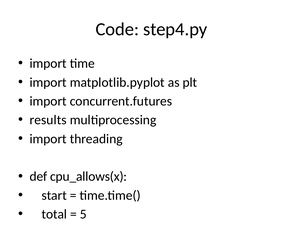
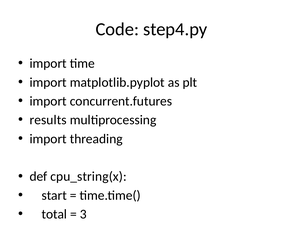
cpu_allows(x: cpu_allows(x -> cpu_string(x (88, 177)
5: 5 -> 3 (83, 214)
